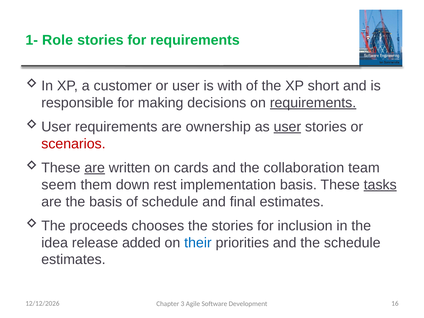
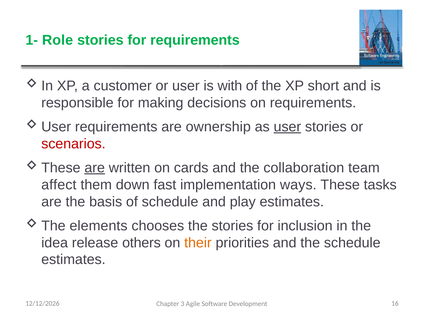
requirements underline: present -> none (313, 103)
seem: seem -> affect (59, 185)
rest: rest -> fast (165, 185)
implementation basis: basis -> ways (298, 185)
tasks underline: present -> none (380, 185)
final: final -> play (243, 202)
proceeds: proceeds -> elements (99, 226)
added: added -> others (141, 243)
their colour: blue -> orange (198, 243)
